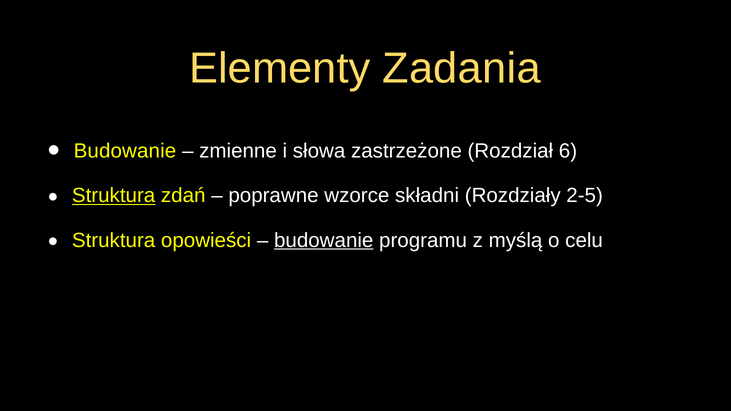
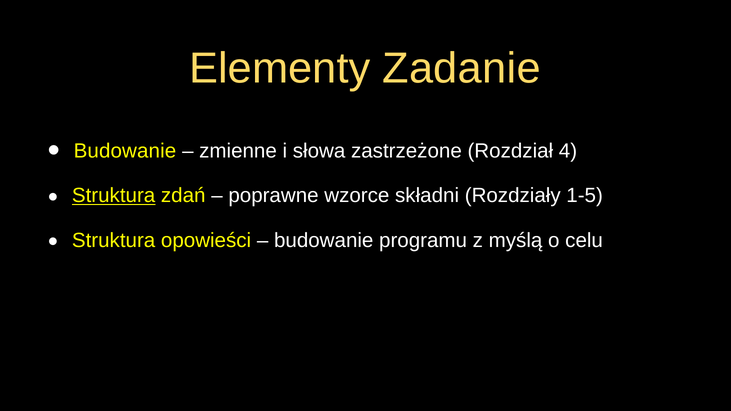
Zadania: Zadania -> Zadanie (462, 68)
6: 6 -> 4 (568, 151)
2-5: 2-5 -> 1-5 (585, 196)
budowanie underline: present -> none (324, 240)
